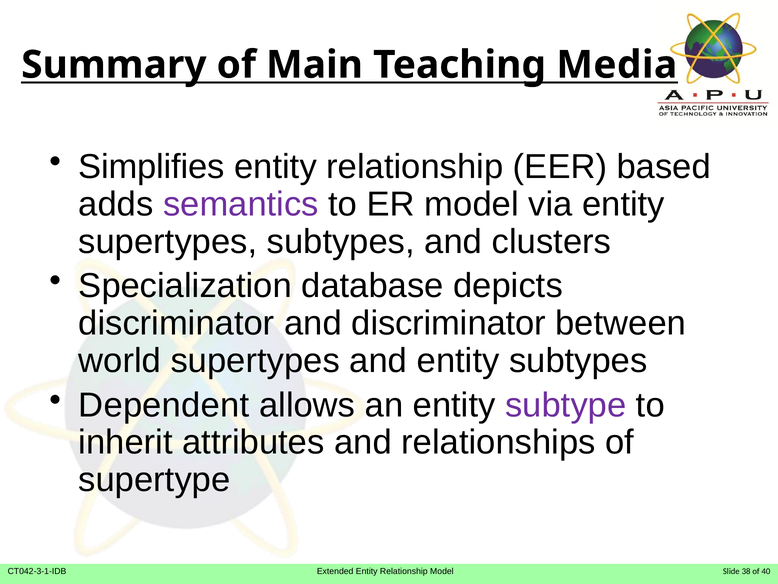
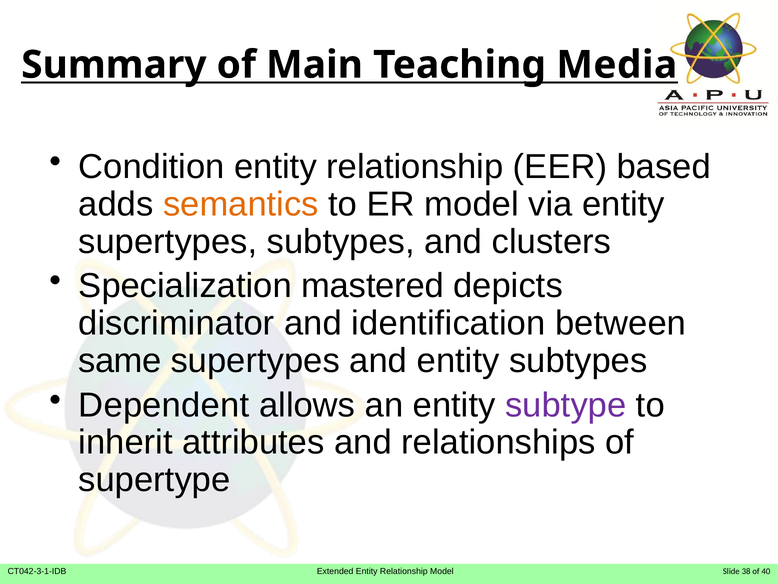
Simplifies: Simplifies -> Condition (151, 167)
semantics colour: purple -> orange (241, 204)
database: database -> mastered (373, 286)
and discriminator: discriminator -> identification (448, 323)
world: world -> same (120, 361)
